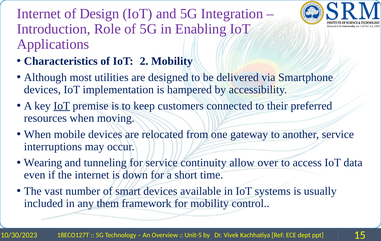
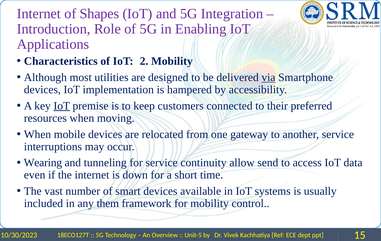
Design: Design -> Shapes (99, 14)
via underline: none -> present (268, 78)
over: over -> send (268, 163)
